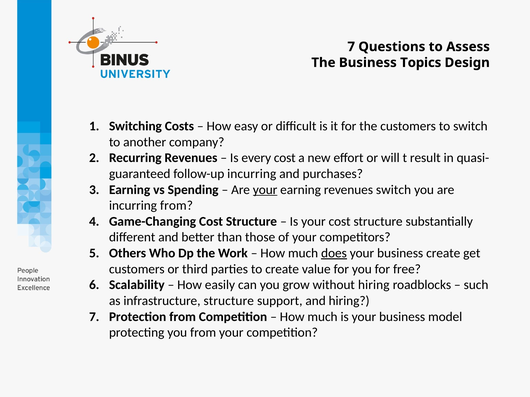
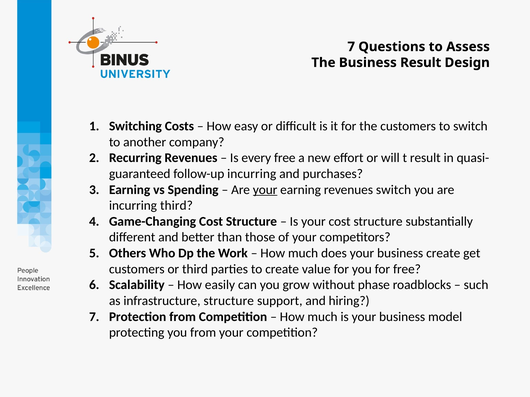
Business Topics: Topics -> Result (421, 63)
every cost: cost -> free (285, 158)
incurring from: from -> third (176, 206)
does underline: present -> none (334, 253)
without hiring: hiring -> phase (374, 285)
